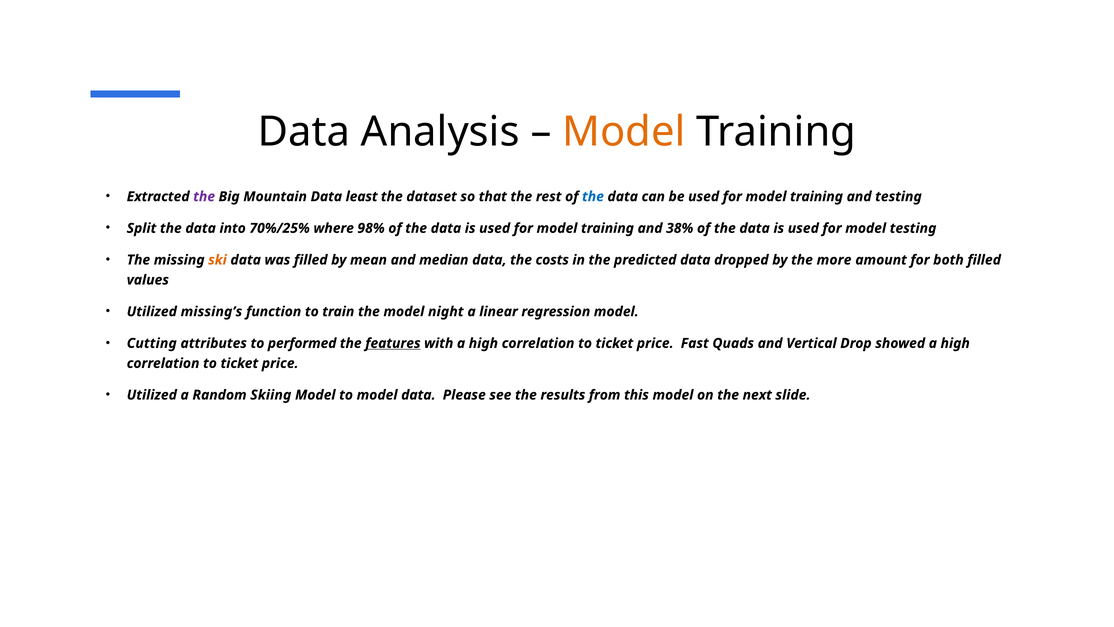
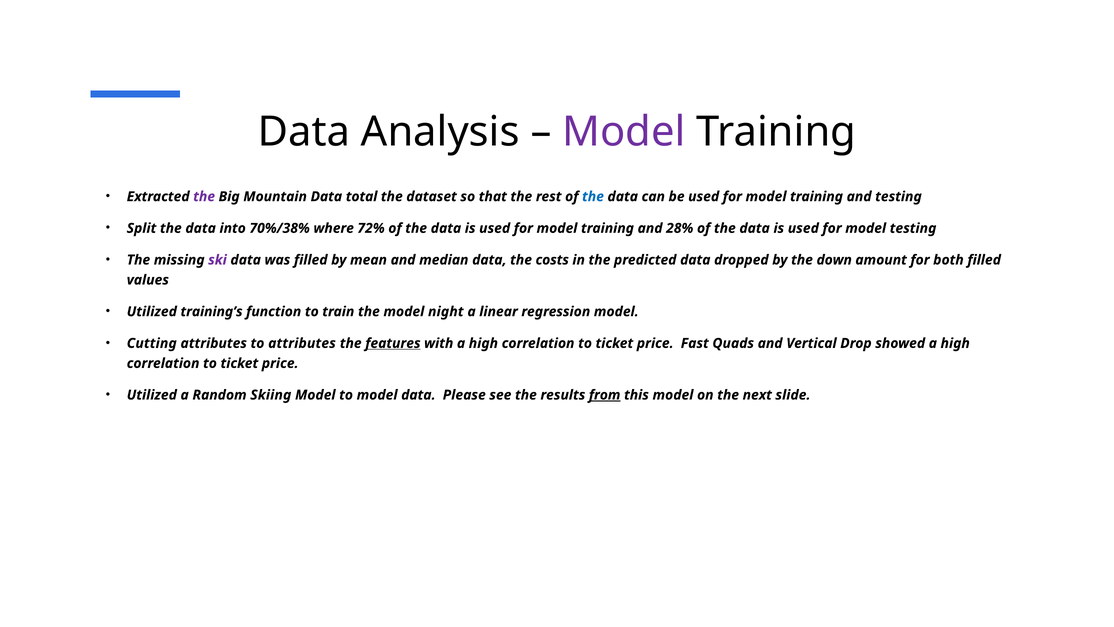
Model colour: orange -> purple (624, 132)
least: least -> total (362, 196)
70%/25%: 70%/25% -> 70%/38% (280, 228)
98%: 98% -> 72% (371, 228)
38%: 38% -> 28% (680, 228)
ski colour: orange -> purple (217, 260)
more: more -> down (834, 260)
missing’s: missing’s -> training’s (212, 311)
to performed: performed -> attributes (302, 343)
from underline: none -> present (605, 395)
